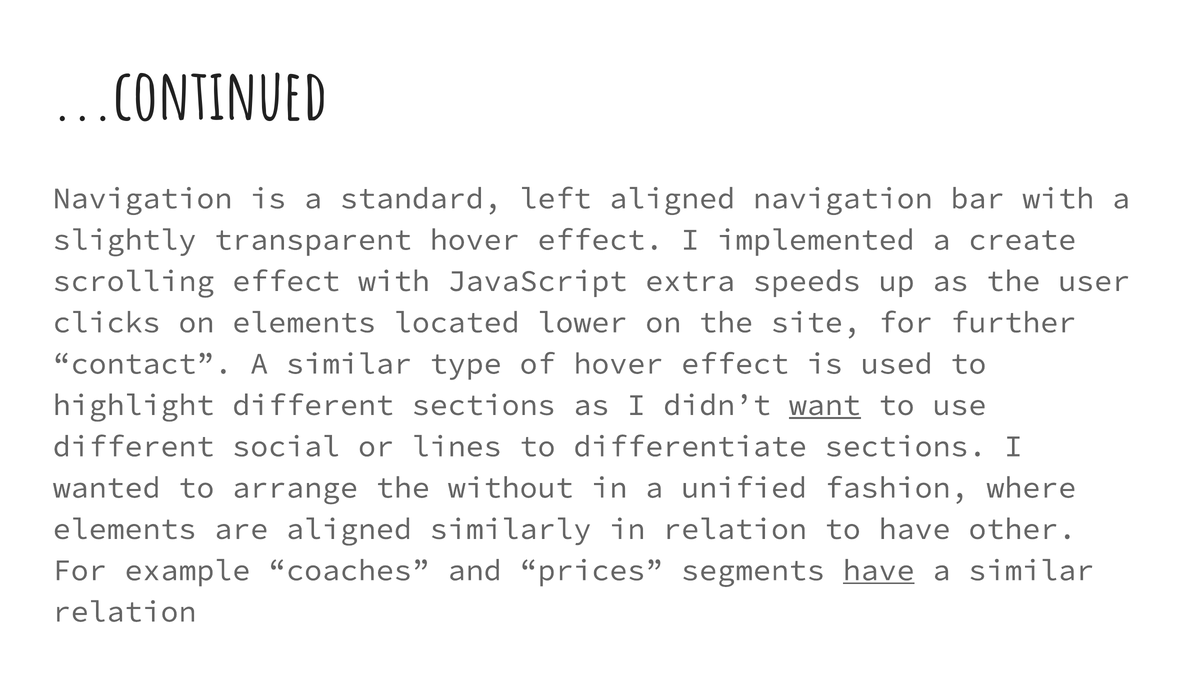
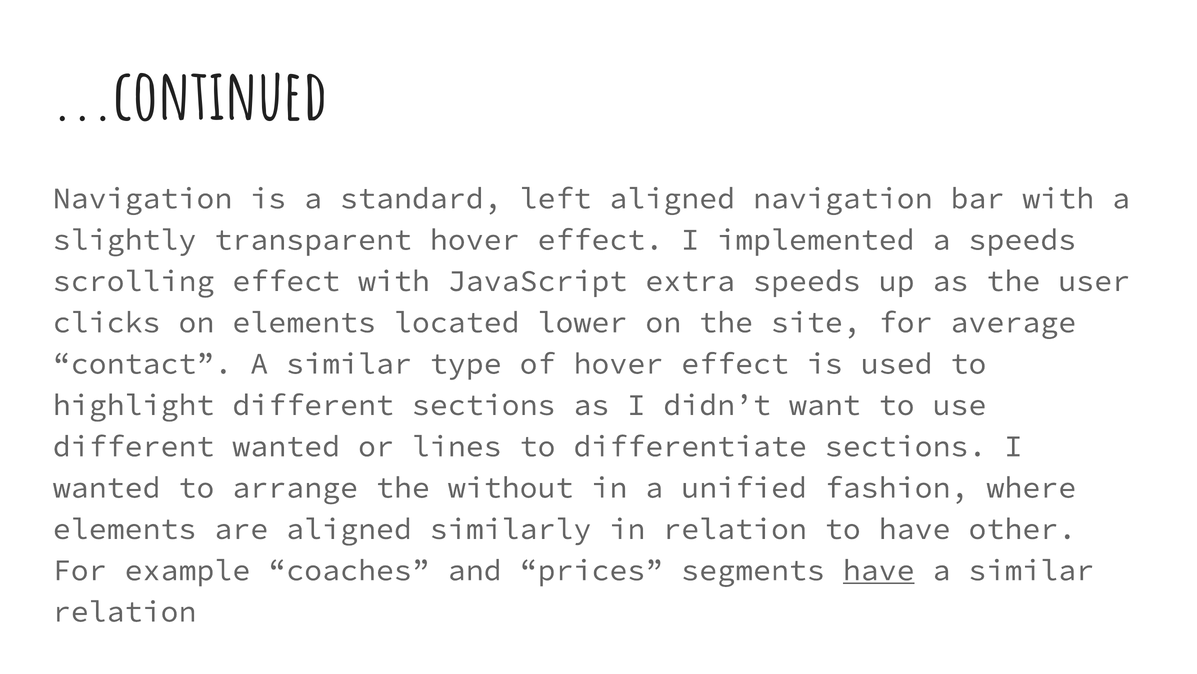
a create: create -> speeds (1022, 240)
further: further -> average (1013, 322)
want underline: present -> none (825, 405)
different social: social -> wanted (286, 446)
